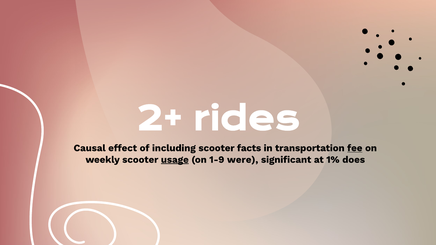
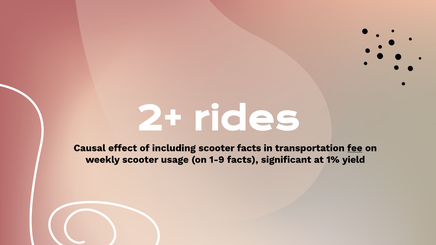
usage underline: present -> none (175, 160)
1-9 were: were -> facts (243, 160)
does: does -> yield (354, 160)
